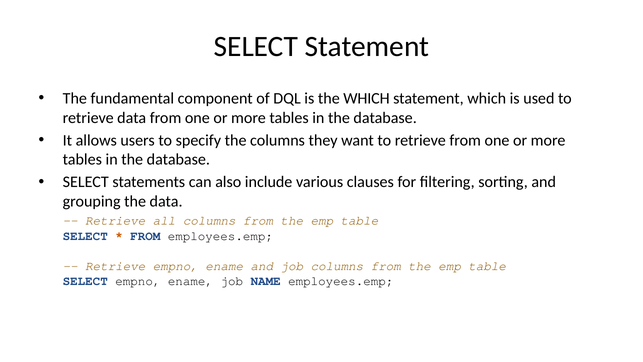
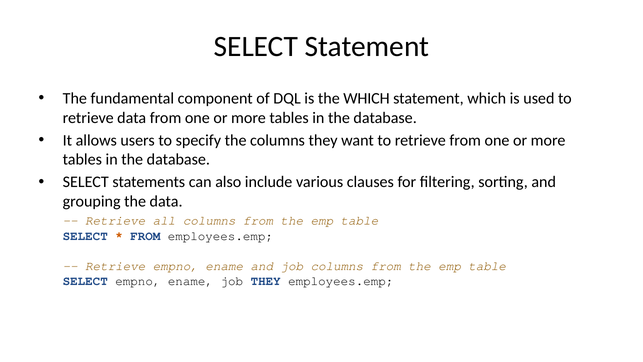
job NAME: NAME -> THEY (266, 281)
